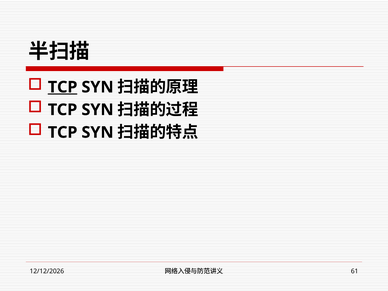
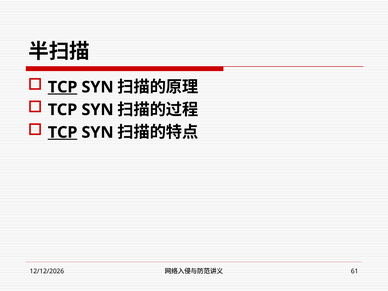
TCP underline: none -> present (63, 132)
